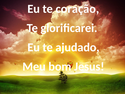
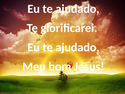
coração: coração -> ajudado (77, 9)
